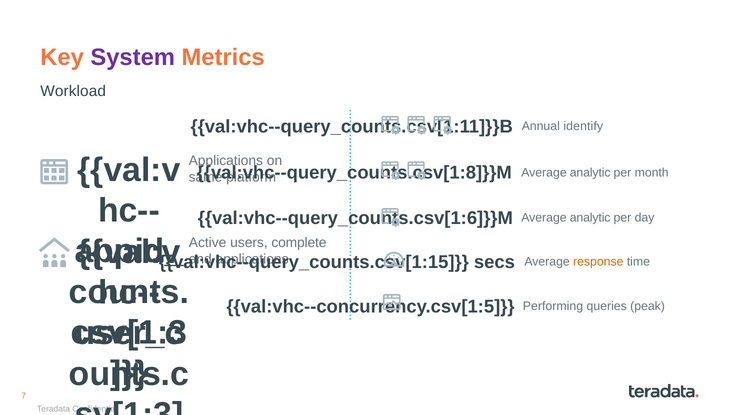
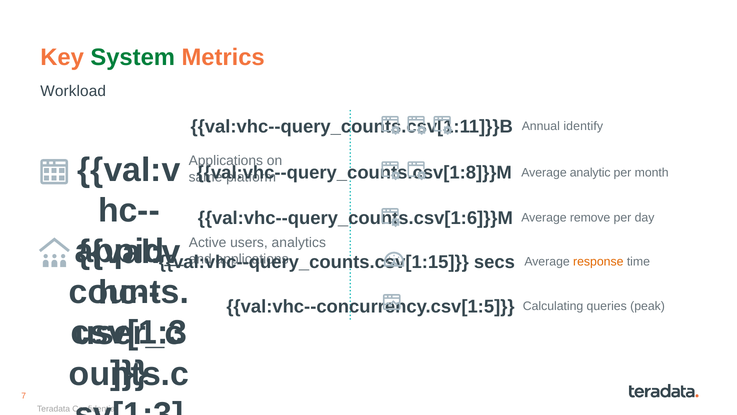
System colour: purple -> green (133, 57)
analytic: analytic -> remove (590, 218)
complete: complete -> analytics (299, 242)
Performing: Performing -> Calculating (553, 306)
